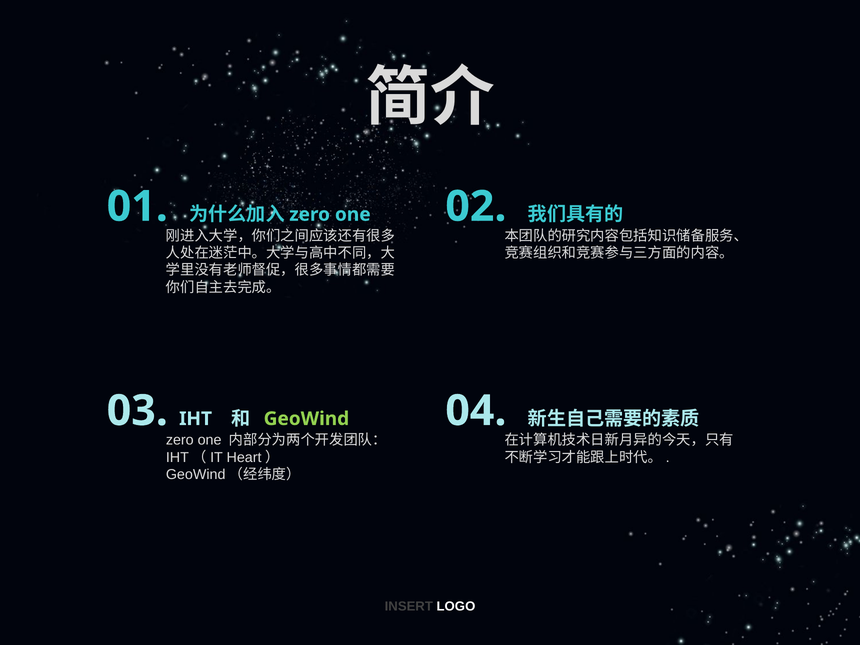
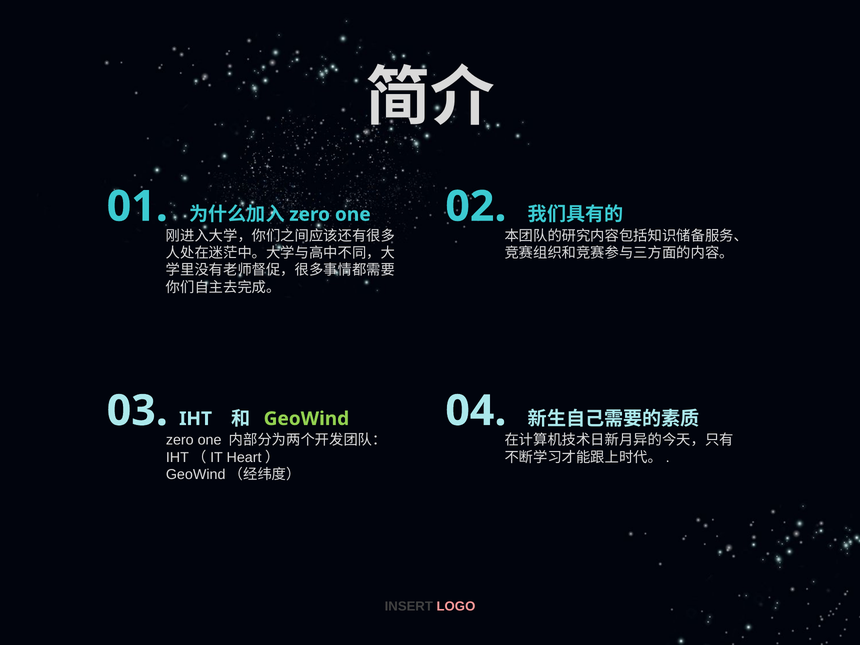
LOGO colour: white -> pink (456, 606)
